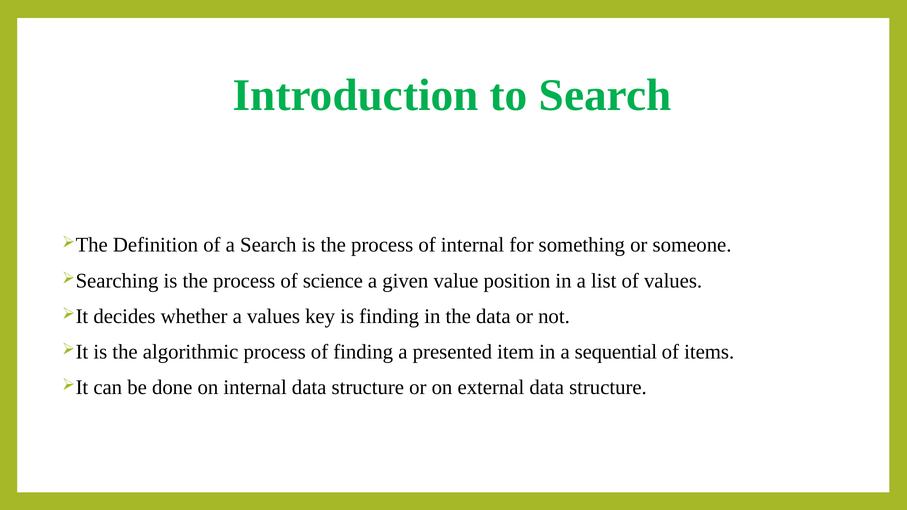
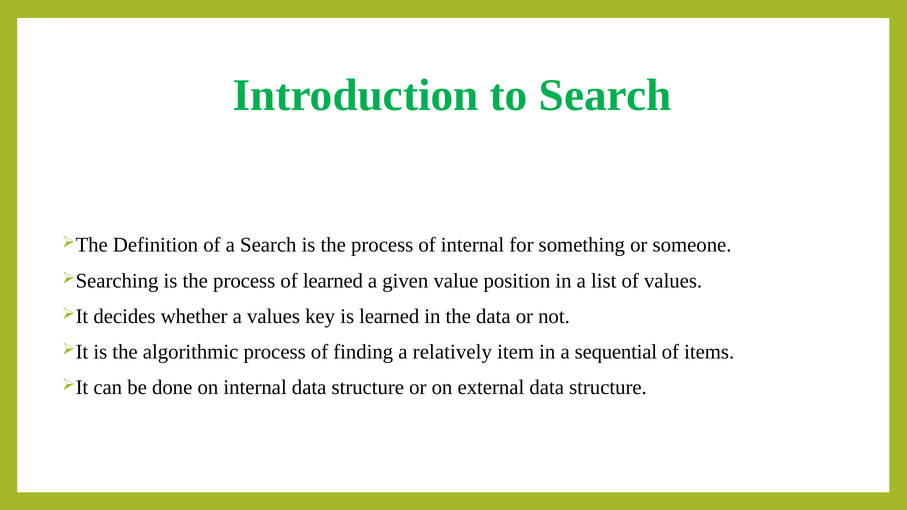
of science: science -> learned (333, 281)
is finding: finding -> learned (389, 316)
presented: presented -> relatively (452, 352)
